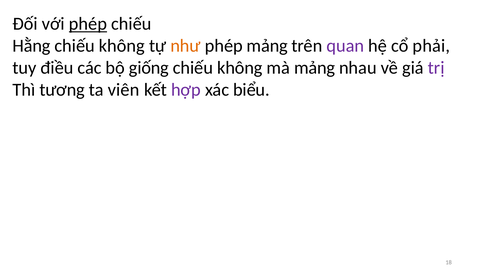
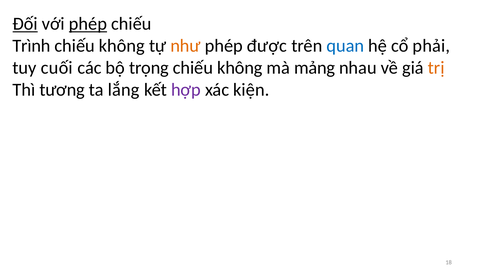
Đối underline: none -> present (25, 24)
Hằng: Hằng -> Trình (32, 46)
phép mảng: mảng -> được (267, 46)
quan colour: purple -> blue (345, 46)
điều: điều -> cuối (57, 68)
giống: giống -> trọng (149, 68)
trị colour: purple -> orange (436, 68)
viên: viên -> lắng (124, 90)
biểu: biểu -> kiện (251, 90)
